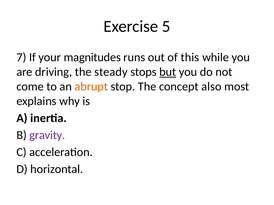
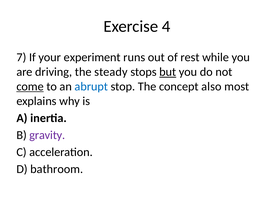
5: 5 -> 4 (166, 27)
magnitudes: magnitudes -> experiment (92, 57)
this: this -> rest (190, 57)
come underline: none -> present (30, 87)
abrupt colour: orange -> blue (91, 87)
horizontal: horizontal -> bathroom (57, 170)
